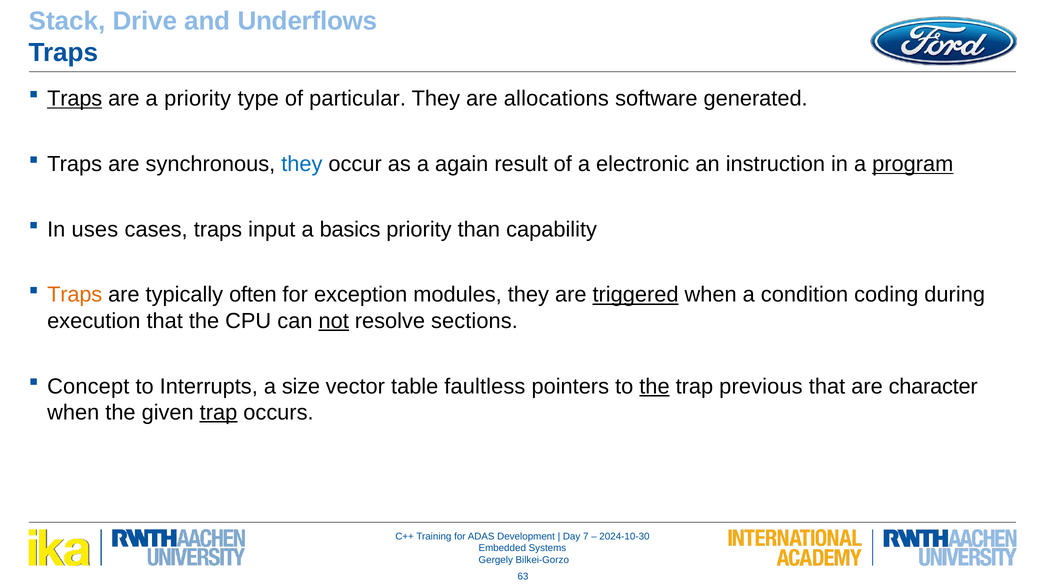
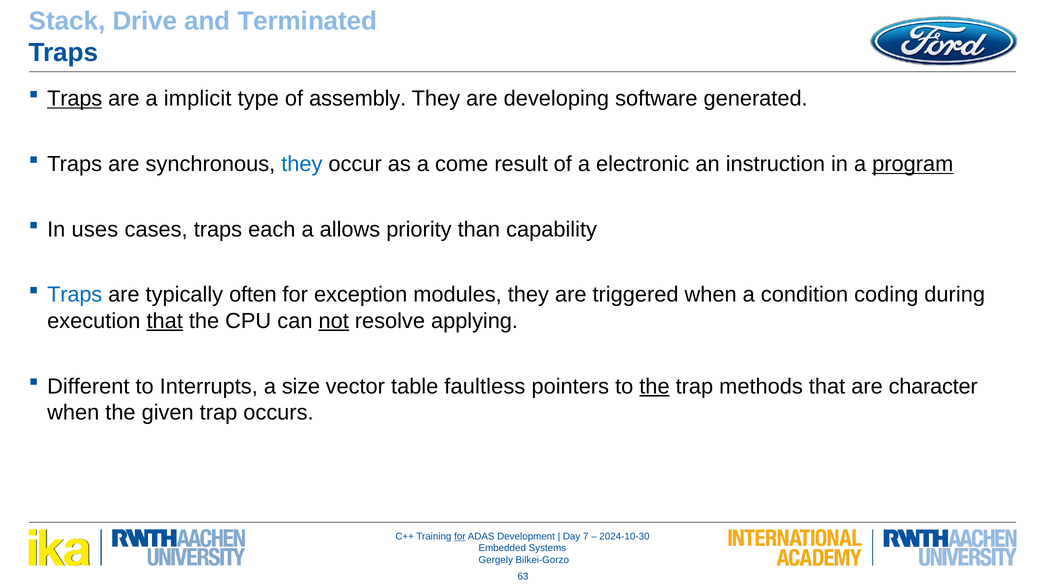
Underflows: Underflows -> Terminated (307, 21)
a priority: priority -> implicit (198, 99)
particular: particular -> assembly (358, 99)
allocations: allocations -> developing (556, 99)
again: again -> come (462, 164)
input: input -> each (272, 229)
basics: basics -> allows (350, 229)
Traps colour: orange -> blue (75, 295)
triggered underline: present -> none (636, 295)
that underline: none -> present (165, 321)
sections: sections -> applying (475, 321)
Concept: Concept -> Different (88, 386)
previous: previous -> methods (761, 386)
trap underline: present -> none (219, 412)
for underline: none -> present (460, 536)
